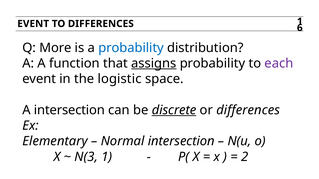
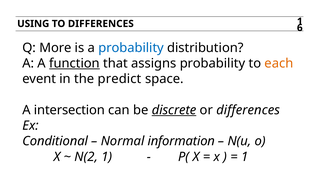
EVENT: EVENT -> USING (33, 24)
function underline: none -> present (74, 63)
assigns underline: present -> none (154, 63)
each colour: purple -> orange (279, 63)
logistic: logistic -> predict (120, 79)
Elementary: Elementary -> Conditional (55, 141)
Normal intersection: intersection -> information (181, 141)
N(3: N(3 -> N(2 (86, 157)
2: 2 -> 1 (245, 157)
